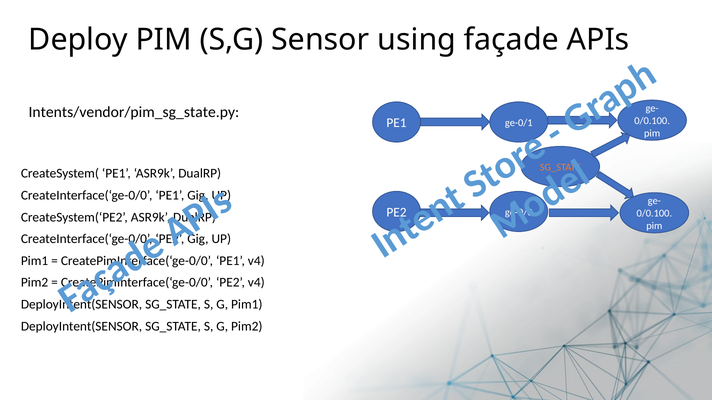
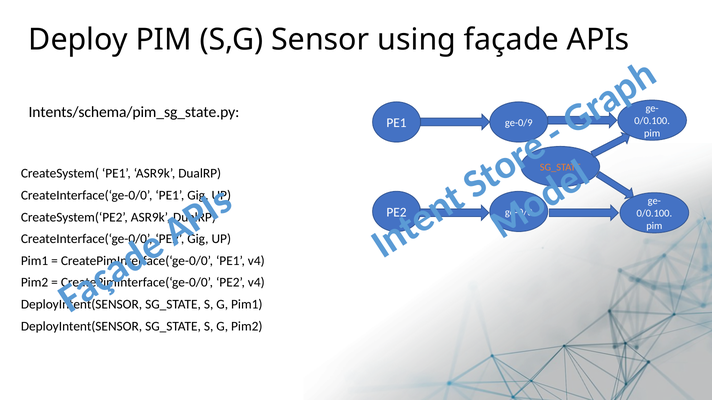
Intents/vendor/pim_sg_state.py: Intents/vendor/pim_sg_state.py -> Intents/schema/pim_sg_state.py (134, 112)
ge-0/1: ge-0/1 -> ge-0/9 (519, 123)
